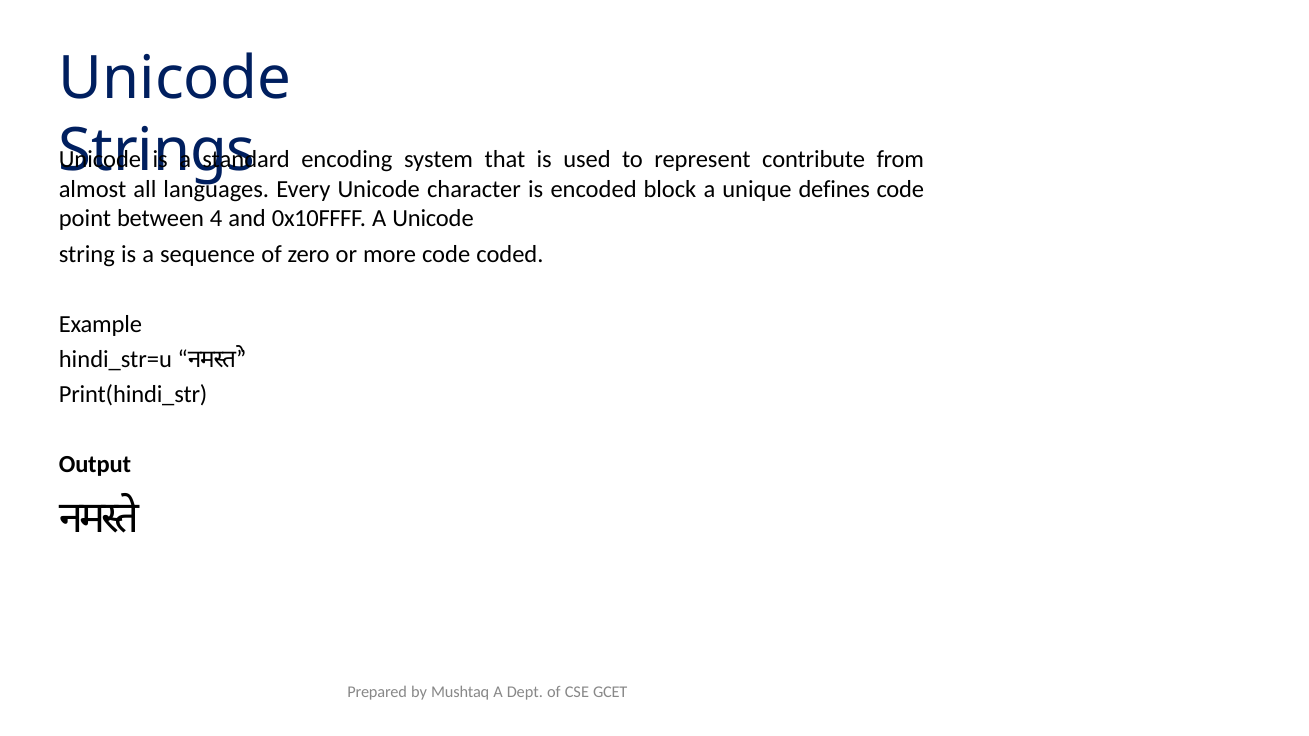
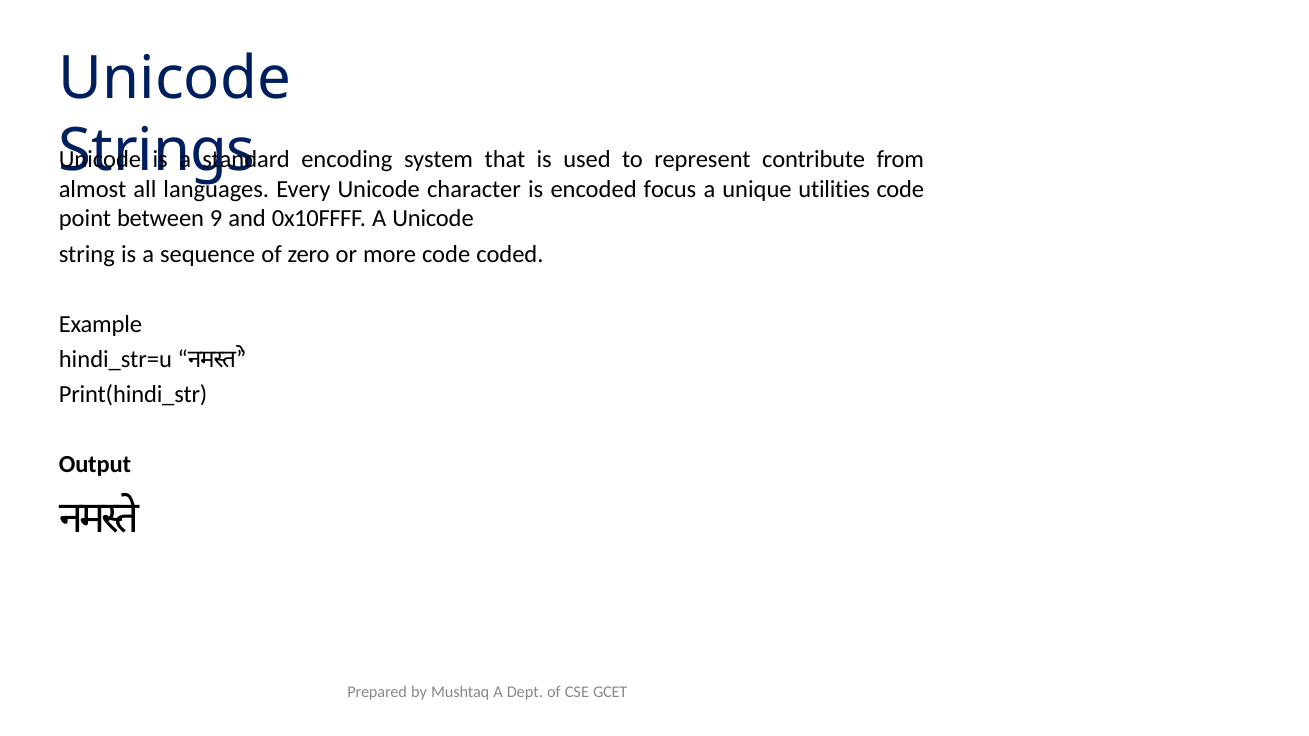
block: block -> focus (670, 189)
defines: defines -> utilities (834, 189)
4: 4 -> 9 (216, 219)
